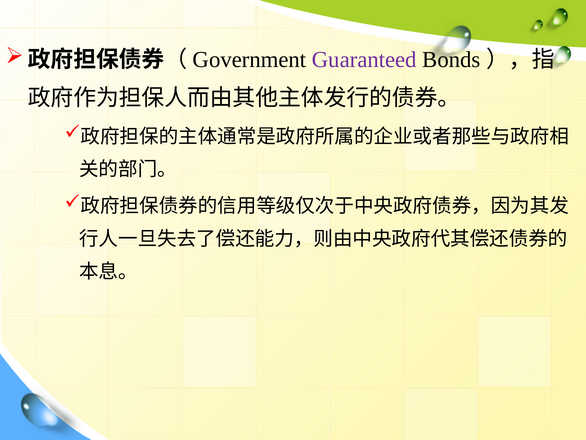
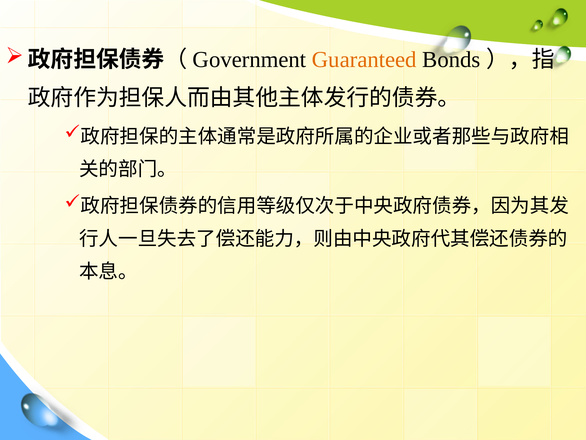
Guaranteed colour: purple -> orange (364, 60)
